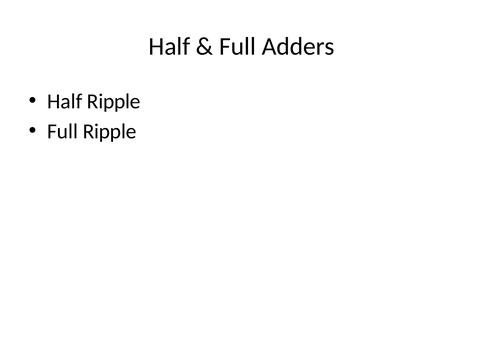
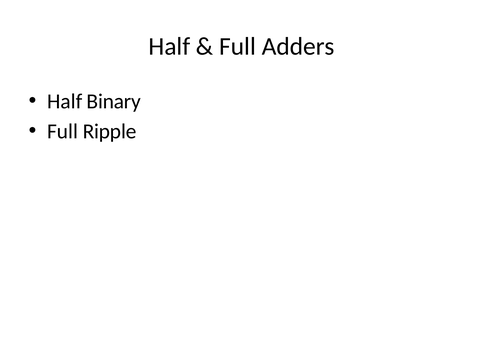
Half Ripple: Ripple -> Binary (114, 101)
